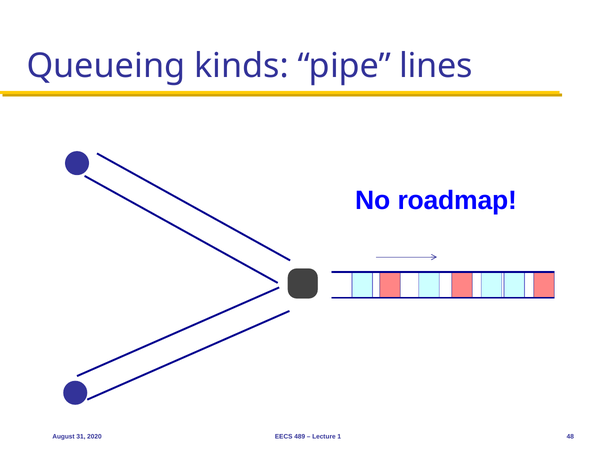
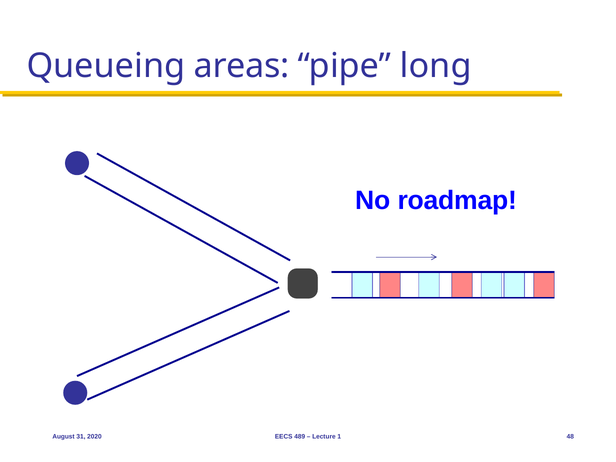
kinds: kinds -> areas (242, 66)
lines: lines -> long (436, 66)
